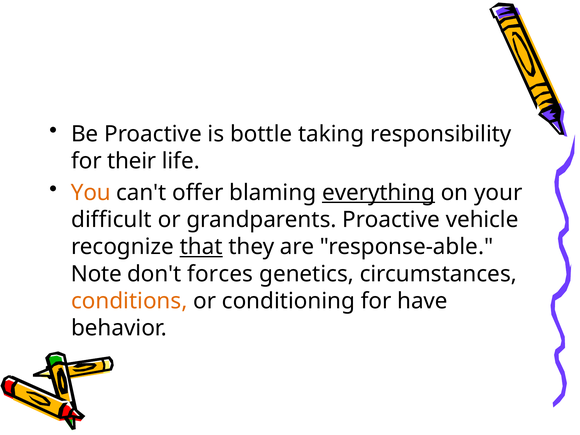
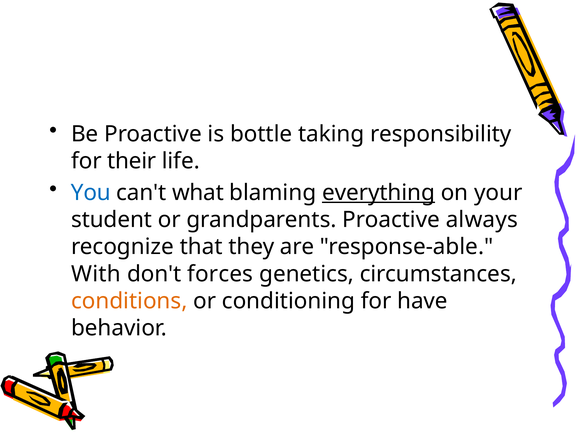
You colour: orange -> blue (91, 193)
offer: offer -> what (198, 193)
difficult: difficult -> student (112, 220)
vehicle: vehicle -> always (482, 220)
that underline: present -> none (201, 247)
Note: Note -> With (96, 274)
